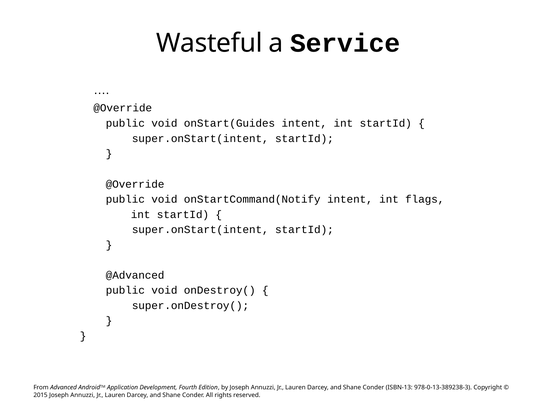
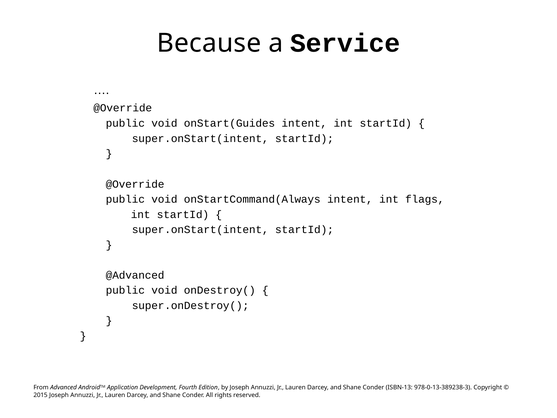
Wasteful: Wasteful -> Because (209, 43)
onStartCommand(Notify: onStartCommand(Notify -> onStartCommand(Always (252, 199)
